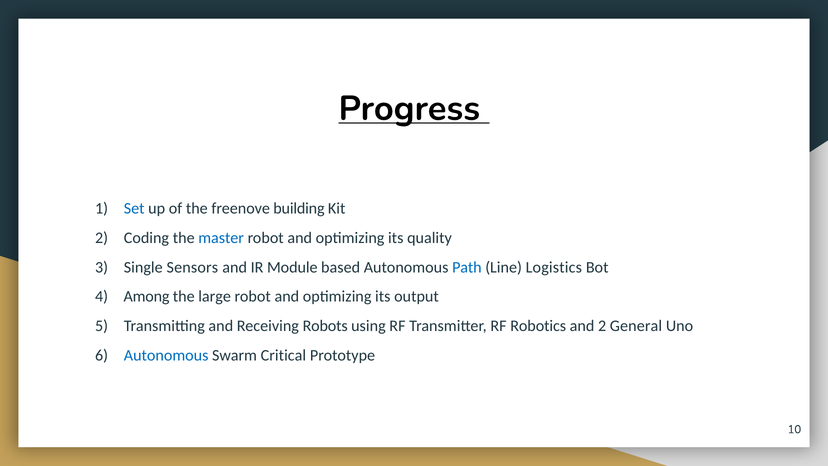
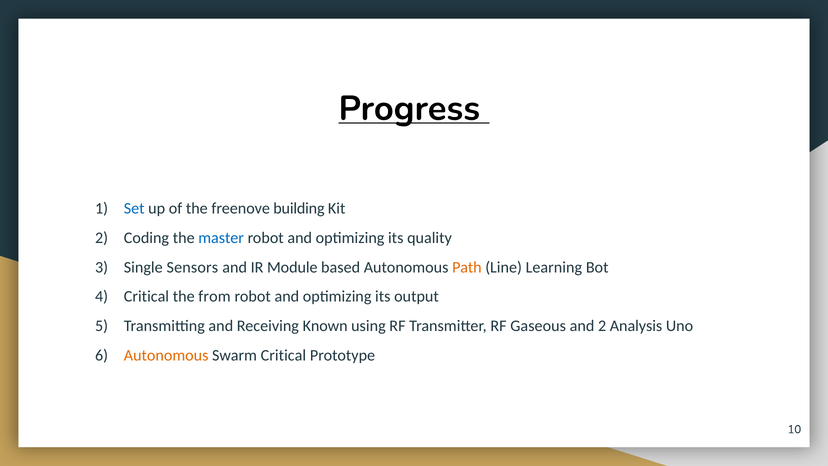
Path colour: blue -> orange (467, 267)
Logistics: Logistics -> Learning (554, 267)
Among: Among -> Critical (146, 296)
large: large -> from (215, 296)
Robots: Robots -> Known (325, 326)
Robotics: Robotics -> Gaseous (538, 326)
General: General -> Analysis (636, 326)
Autonomous colour: blue -> orange (166, 355)
